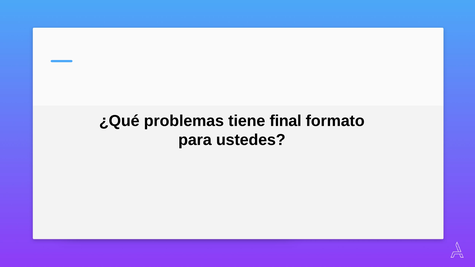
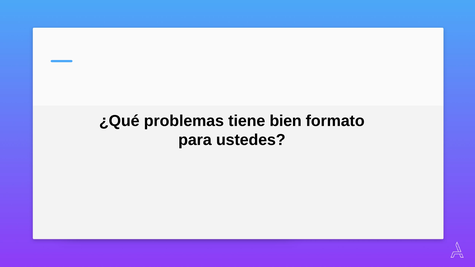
final: final -> bien (286, 121)
